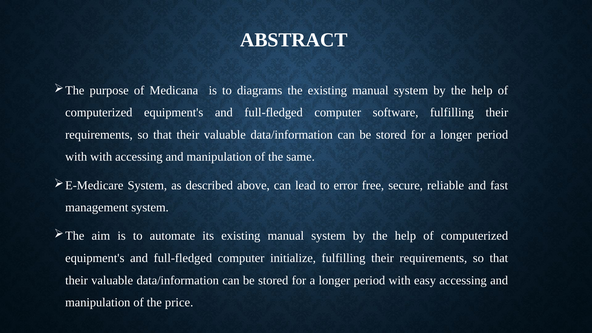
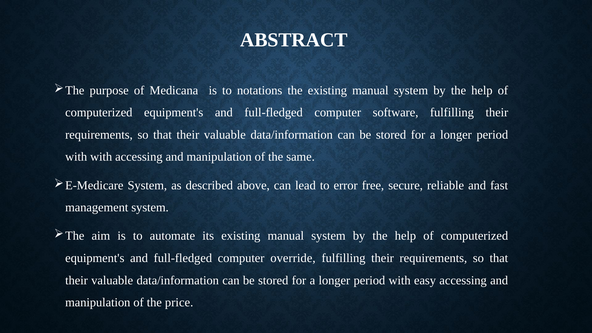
diagrams: diagrams -> notations (260, 90)
initialize: initialize -> override (293, 258)
